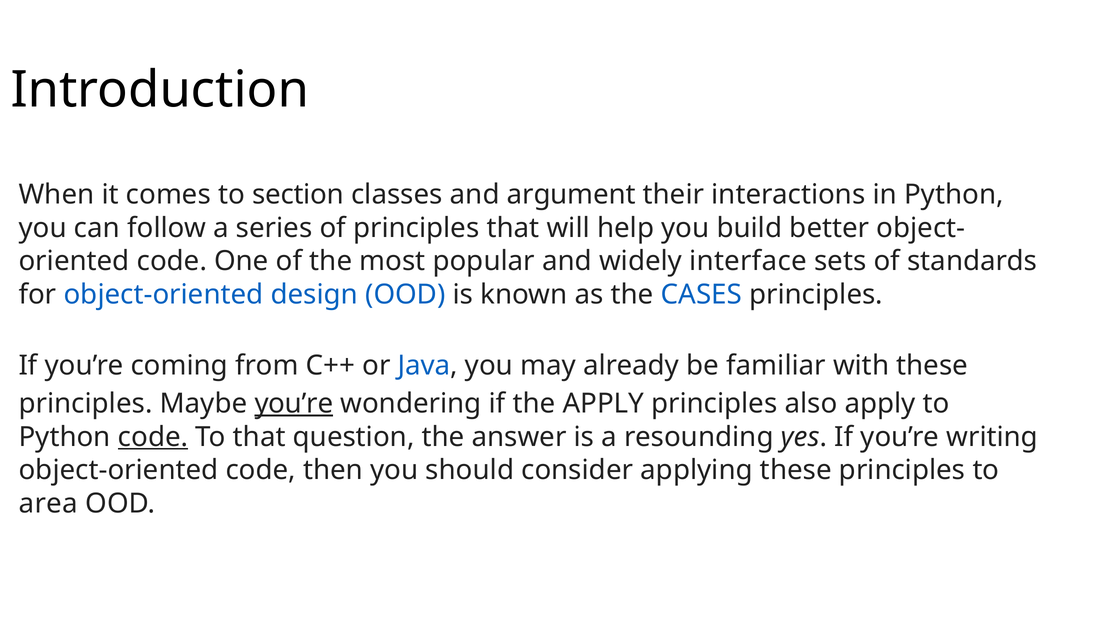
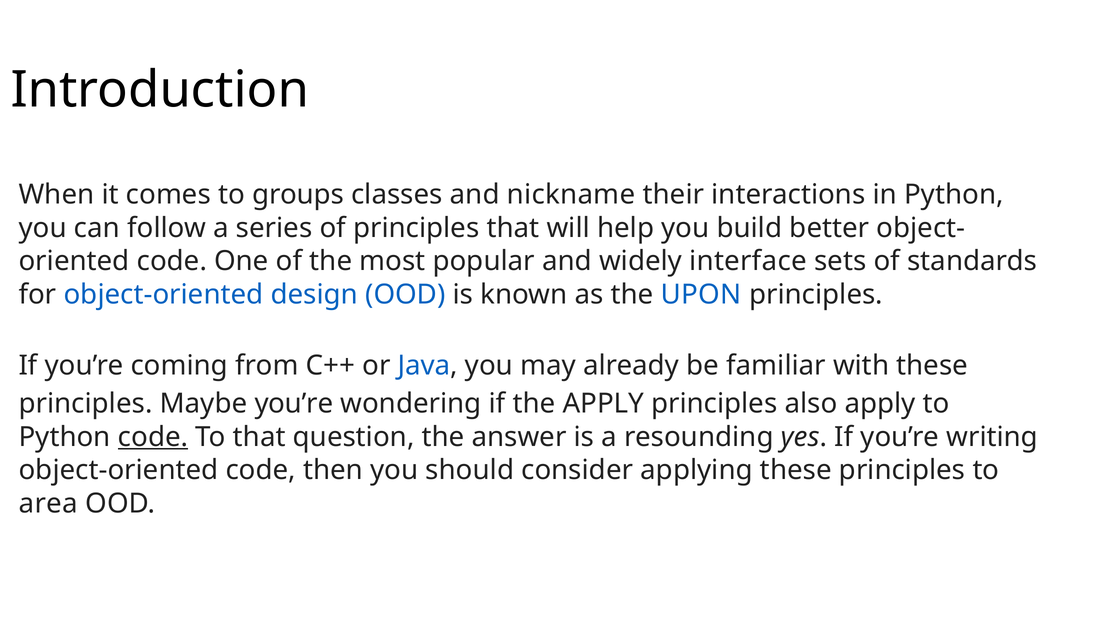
section: section -> groups (298, 195)
argument: argument -> nickname (571, 195)
CASES: CASES -> UPON (701, 295)
you’re underline: present -> none (294, 404)
